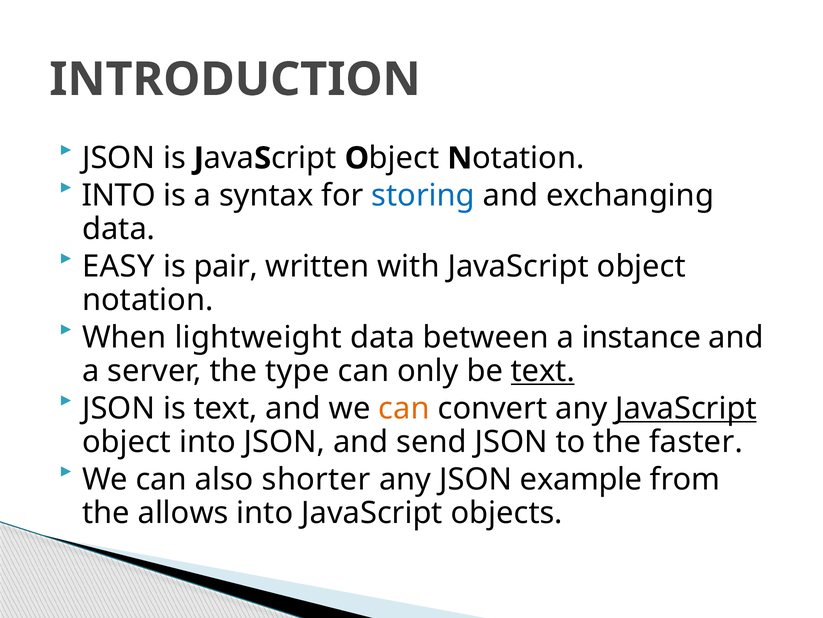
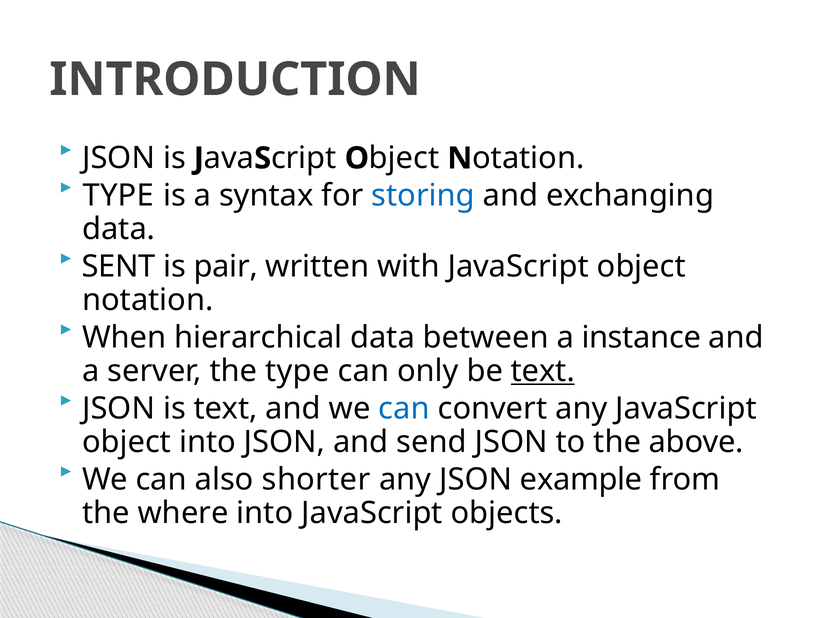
INTO: INTO -> TYPE (118, 196)
EASY: EASY -> SENT (119, 266)
lightweight: lightweight -> hierarchical (258, 337)
can colour: orange -> blue (404, 408)
JavaScript underline: present -> none (686, 408)
faster: faster -> above (696, 441)
allows: allows -> where (183, 512)
